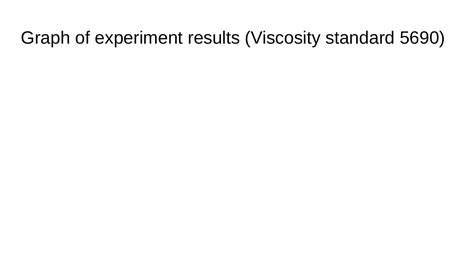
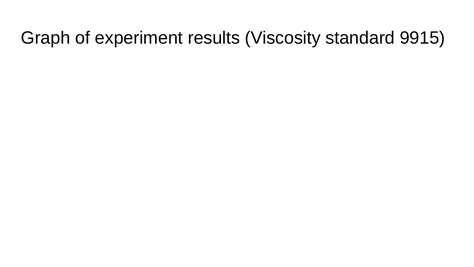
5690: 5690 -> 9915 (422, 38)
